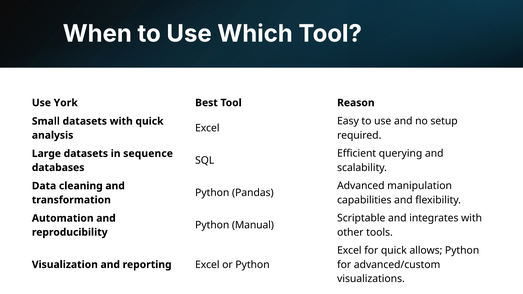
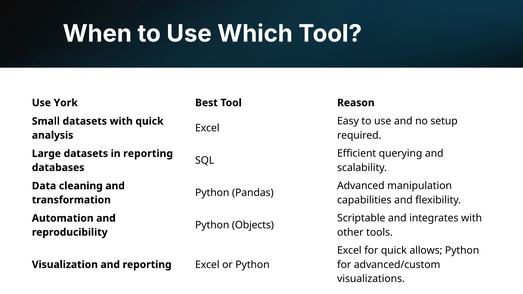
in sequence: sequence -> reporting (148, 154)
Manual: Manual -> Objects (253, 225)
